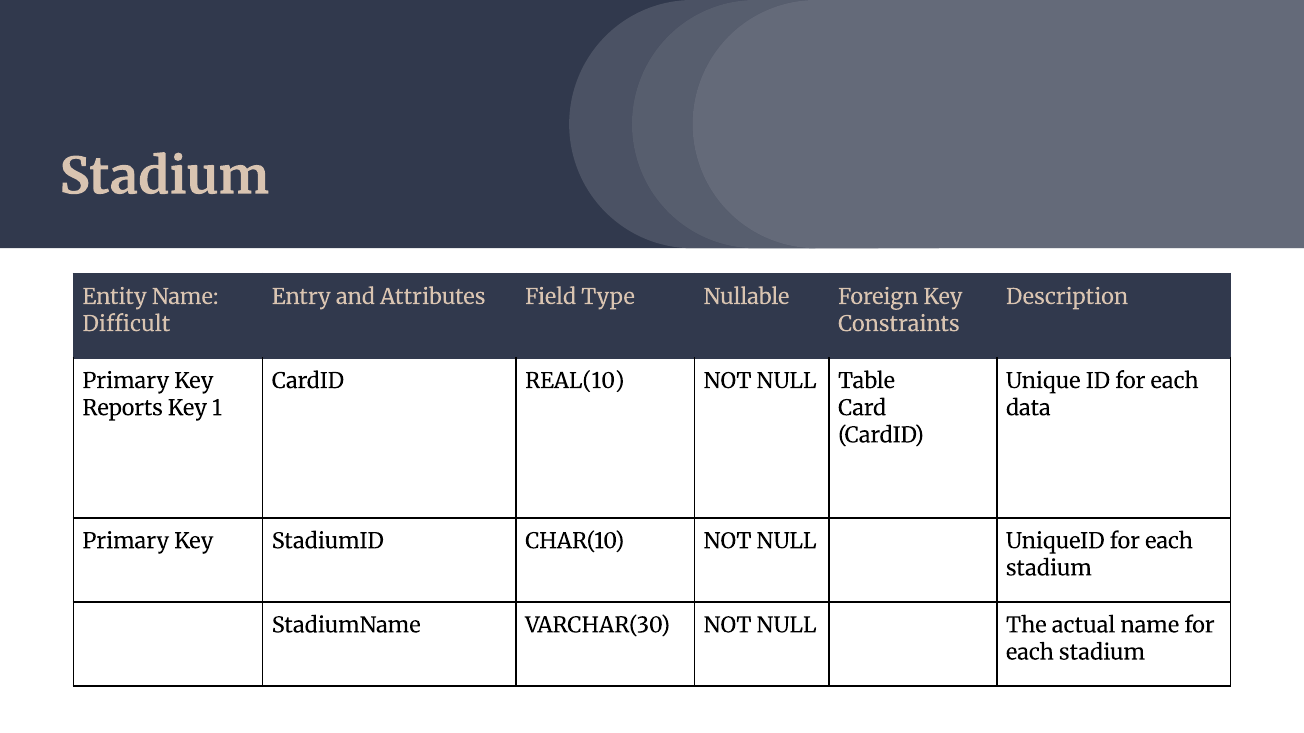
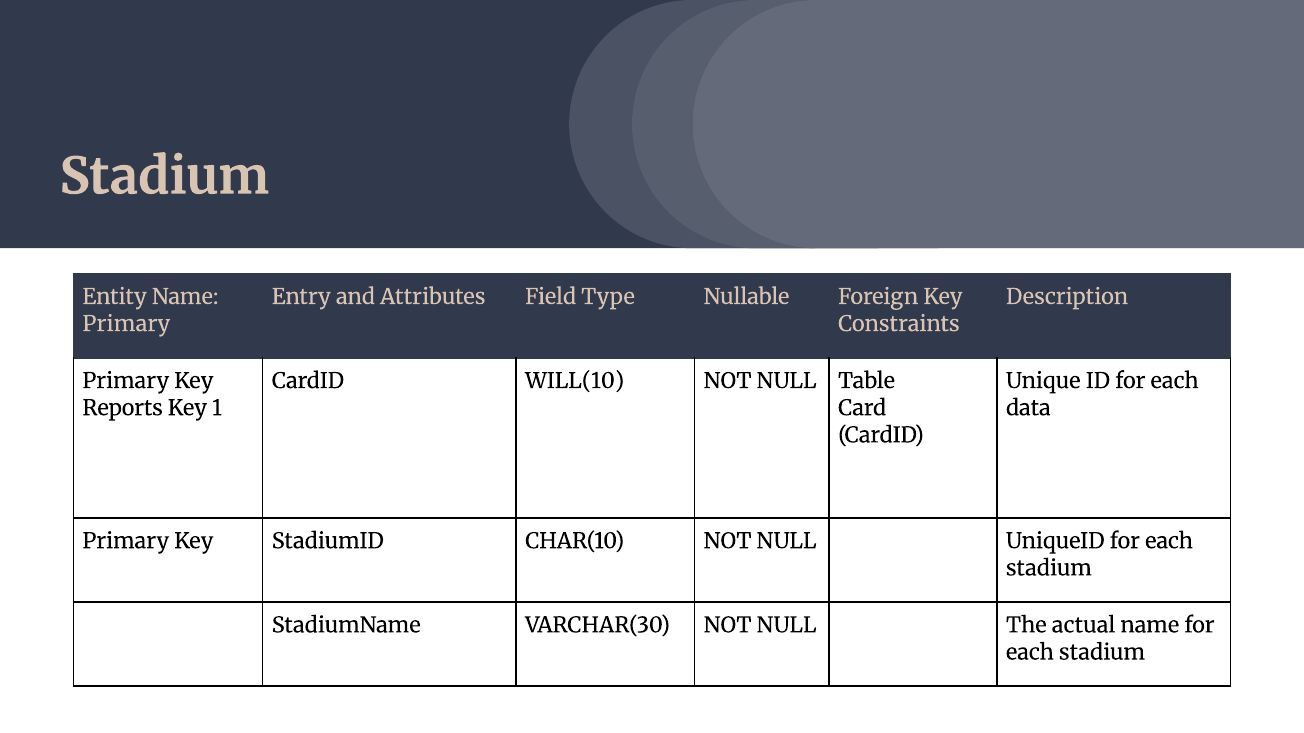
Difficult: Difficult -> Primary (126, 324)
REAL(10: REAL(10 -> WILL(10 (575, 381)
